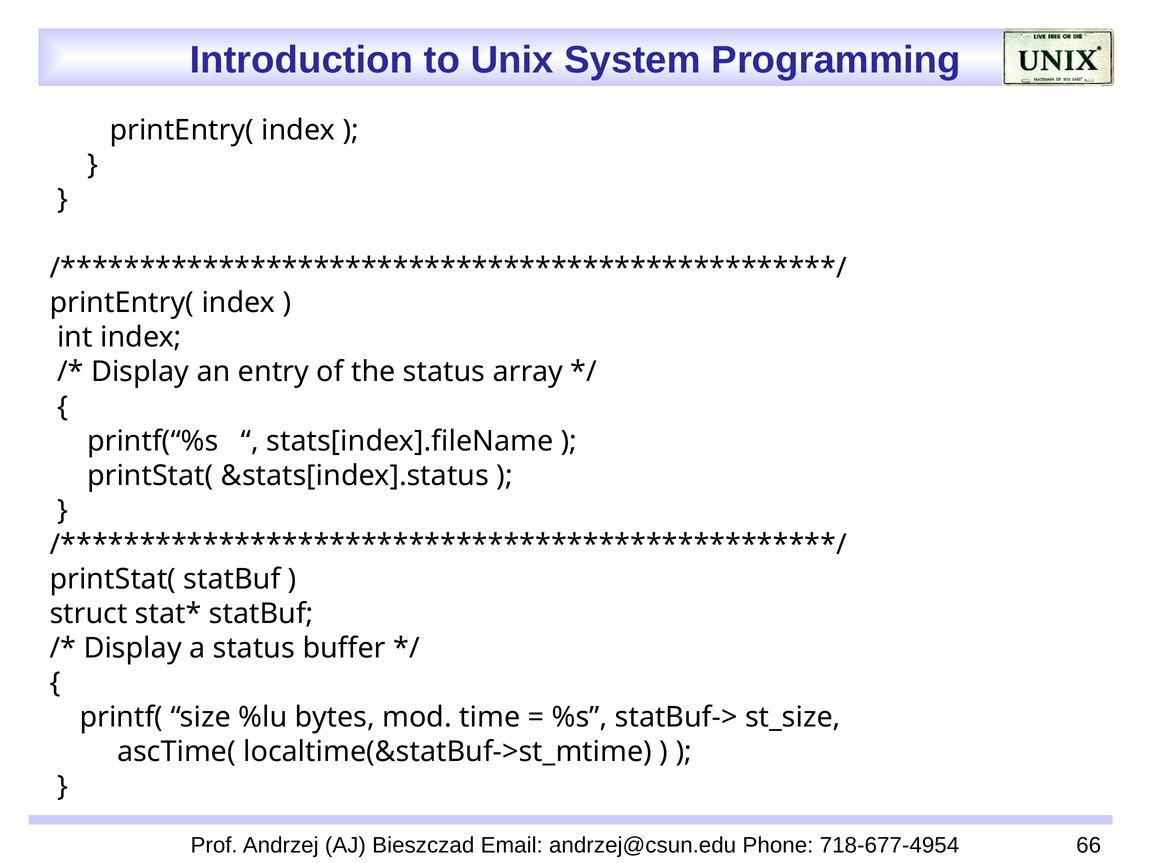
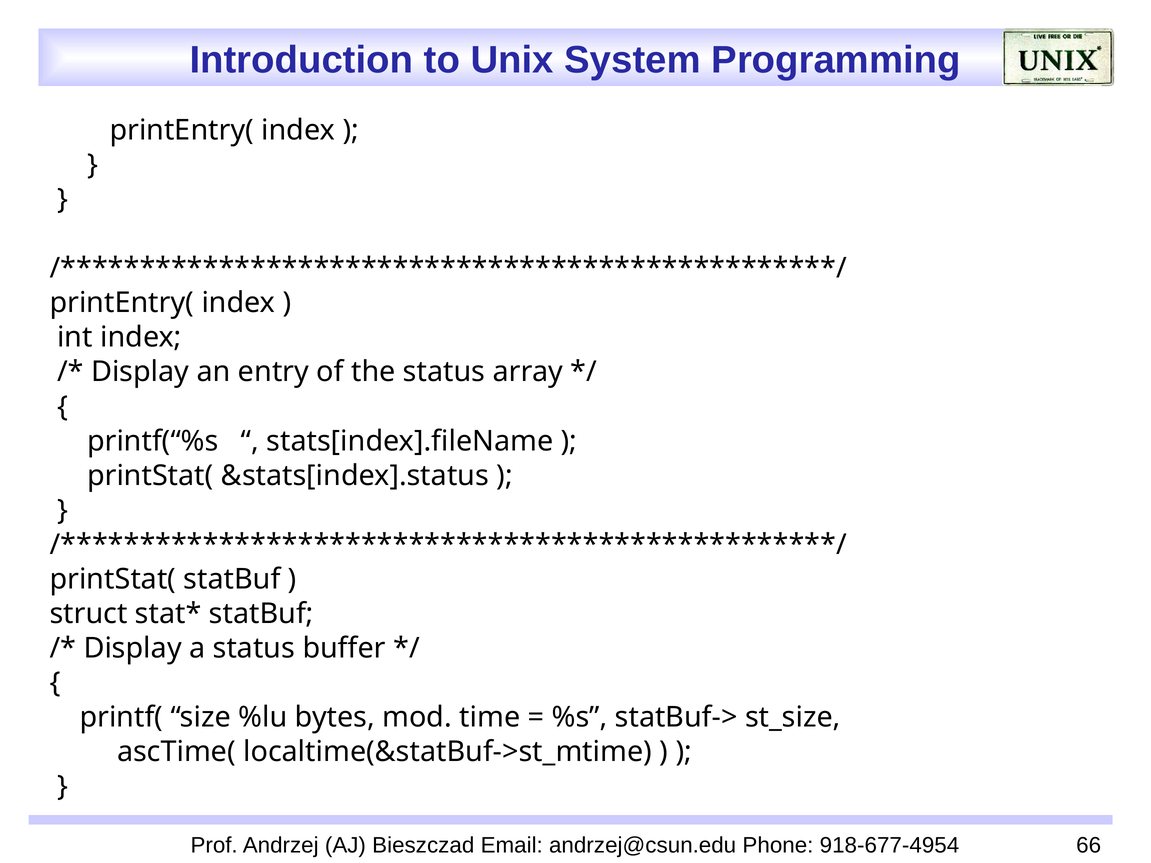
718-677-4954: 718-677-4954 -> 918-677-4954 (889, 846)
